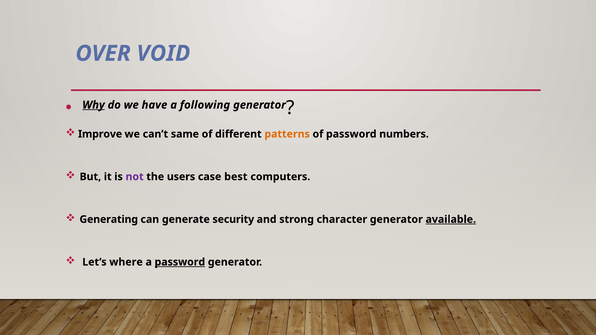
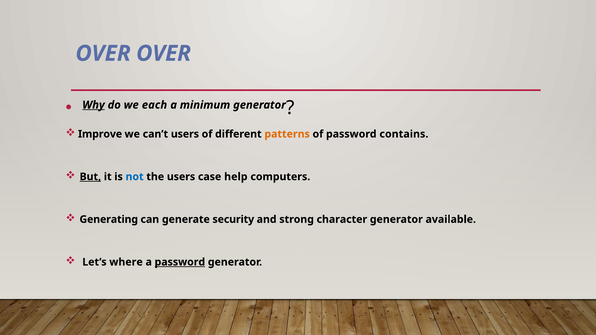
OVER VOID: VOID -> OVER (164, 53)
have: have -> each (154, 105)
following: following -> minimum (205, 105)
can’t same: same -> users (185, 134)
numbers: numbers -> contains (404, 134)
But underline: none -> present (90, 177)
not colour: purple -> blue (135, 177)
best: best -> help (236, 177)
available underline: present -> none (451, 220)
